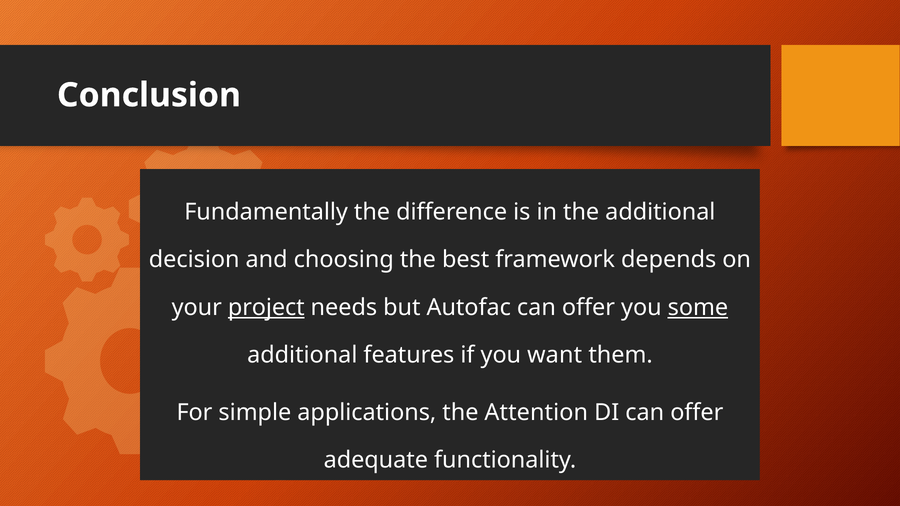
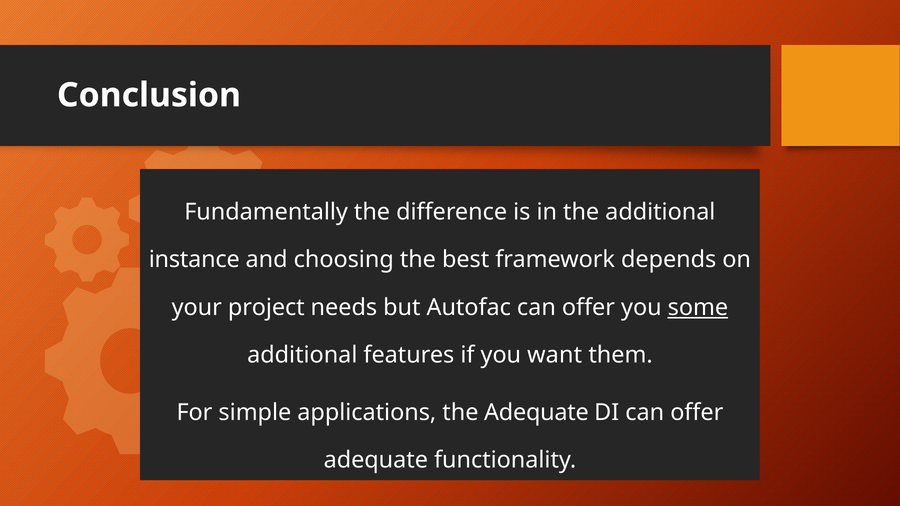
decision: decision -> instance (194, 260)
project underline: present -> none (266, 308)
the Attention: Attention -> Adequate (536, 413)
